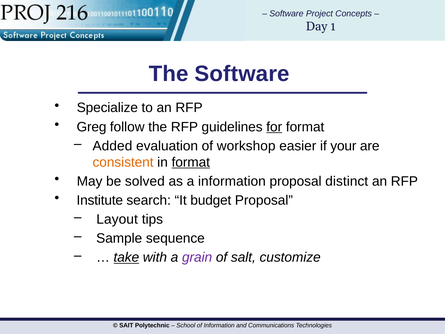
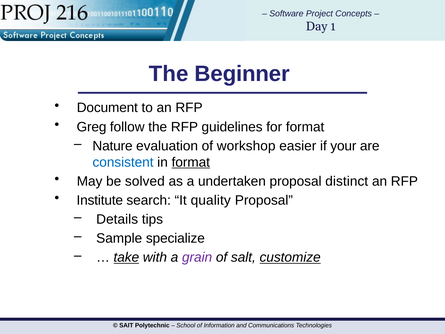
The Software: Software -> Beginner (242, 74)
Specialize: Specialize -> Document (107, 108)
for underline: present -> none (274, 127)
Added: Added -> Nature (113, 146)
consistent colour: orange -> blue (123, 162)
a information: information -> undertaken (232, 181)
budget: budget -> quality (211, 200)
Layout: Layout -> Details (117, 219)
sequence: sequence -> specialize (175, 238)
customize underline: none -> present (290, 257)
